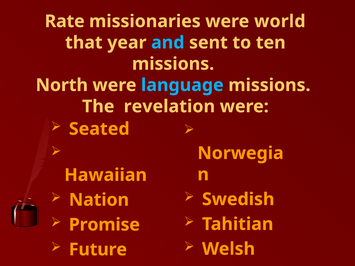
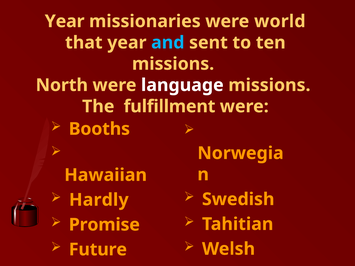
Rate: Rate -> Year (65, 21)
language colour: light blue -> white (182, 85)
revelation: revelation -> fulfillment (170, 107)
Seated: Seated -> Booths (99, 129)
Nation: Nation -> Hardly (99, 200)
